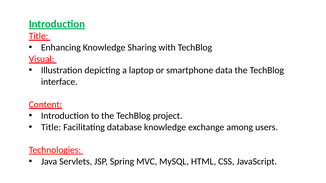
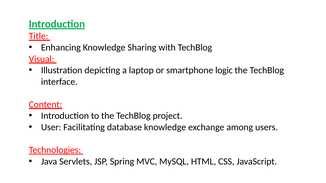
data: data -> logic (224, 70)
Title: Title -> User (51, 128)
